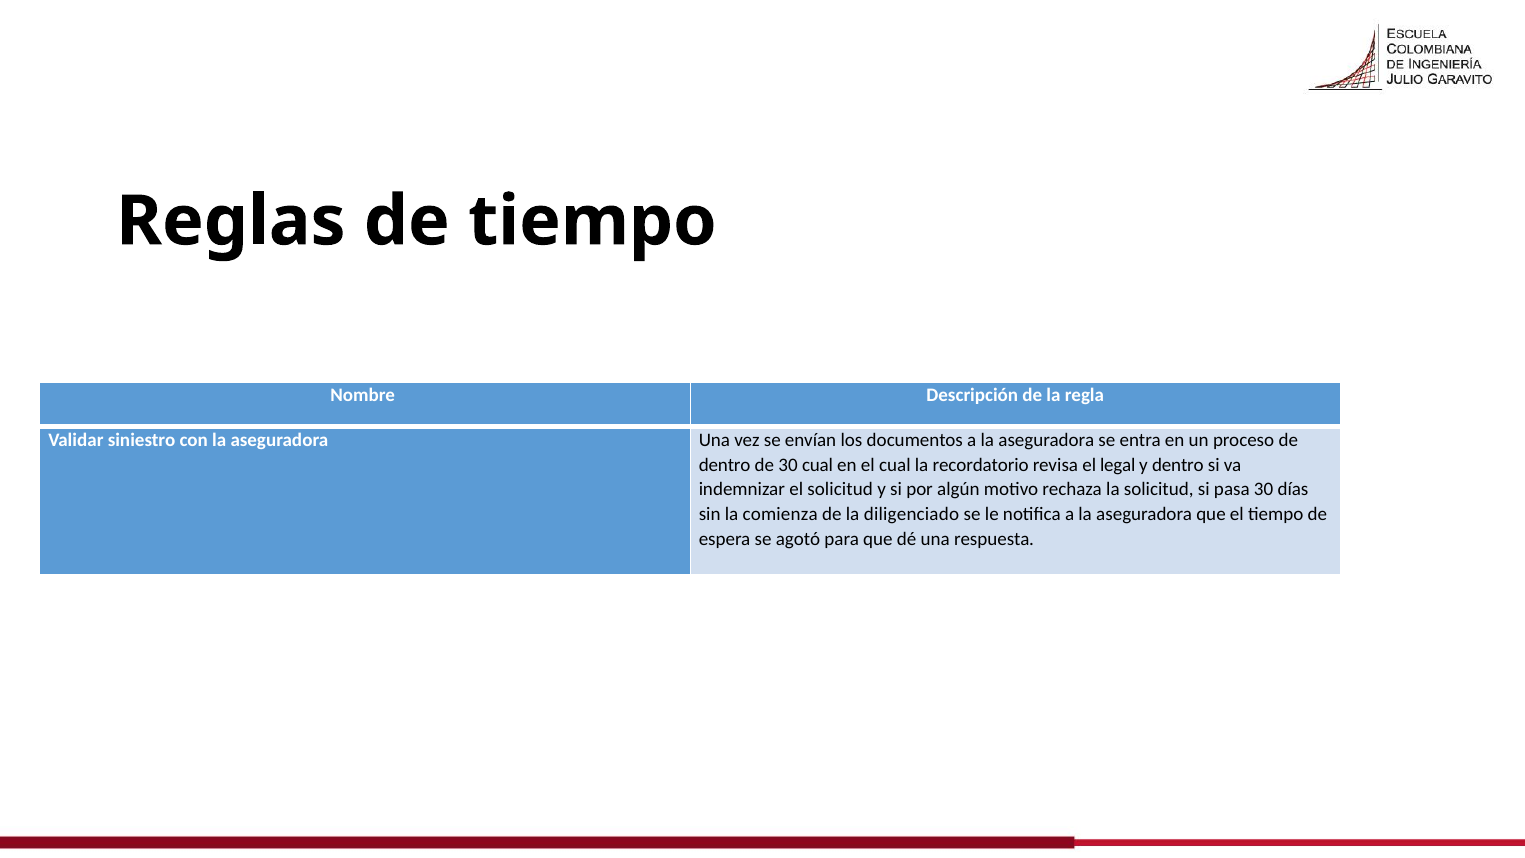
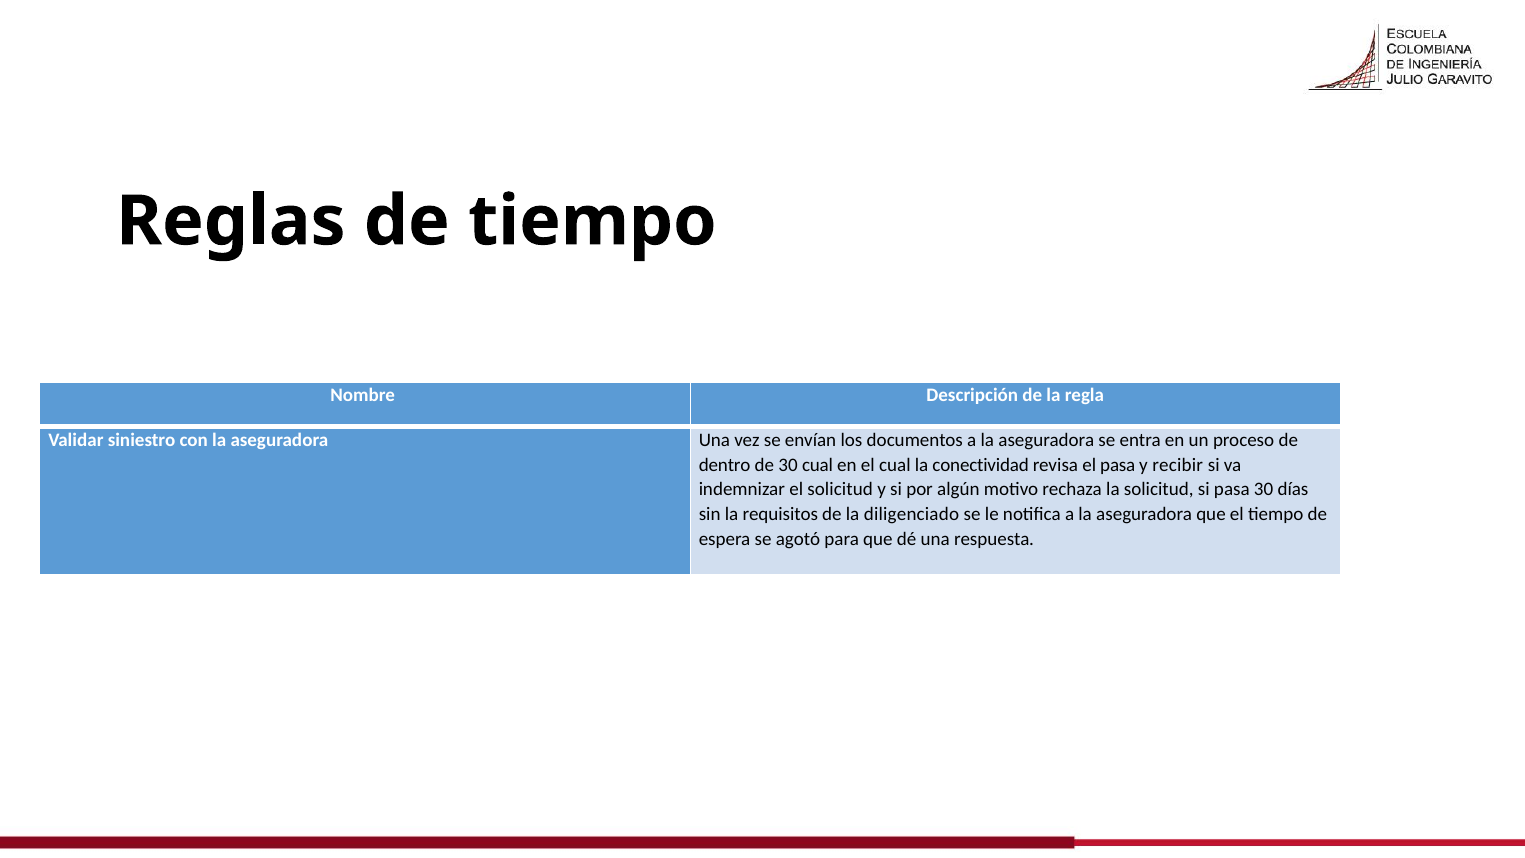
recordatorio: recordatorio -> conectividad (981, 465)
el legal: legal -> pasa (1118, 465)
y dentro: dentro -> recibir (1178, 465)
comienza: comienza -> requisitos (780, 514)
